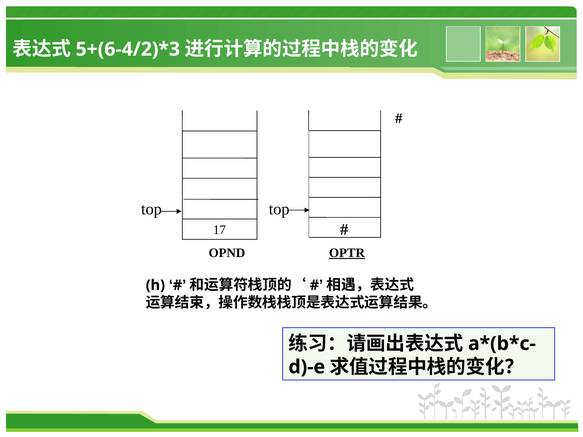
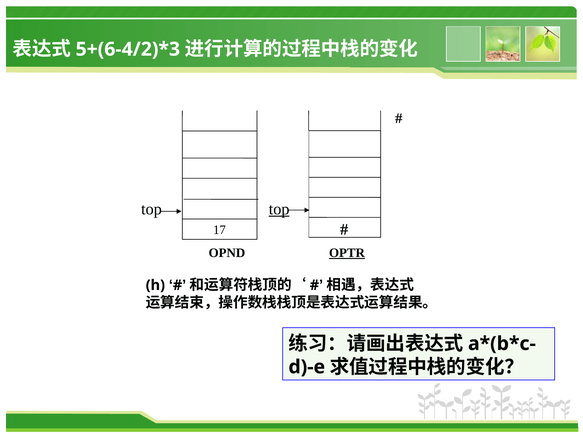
top underline: none -> present (279, 209)
